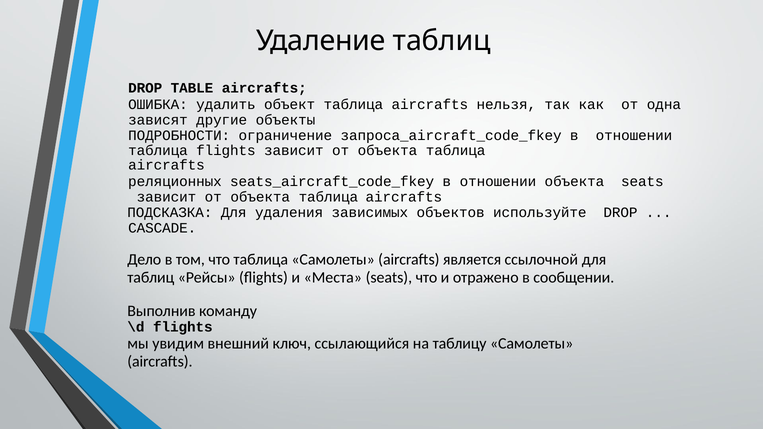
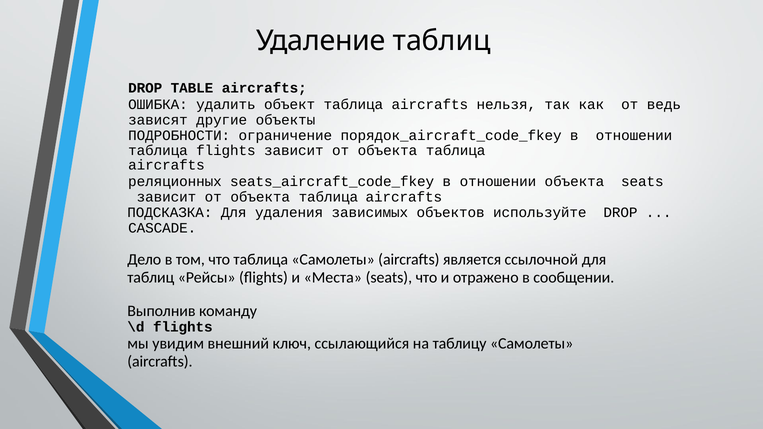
одна: одна -> ведь (664, 105)
запроса_aircraft_code_fkey: запроса_aircraft_code_fkey -> порядок_aircraft_code_fkey (451, 135)
